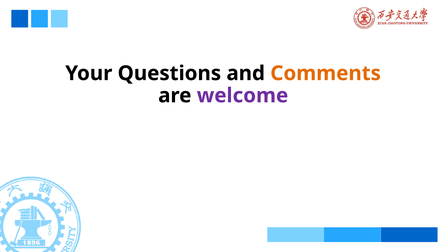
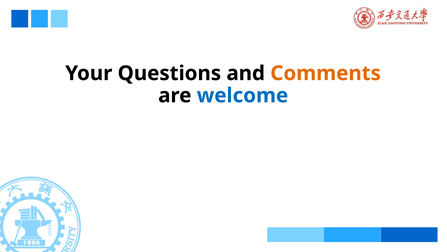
welcome colour: purple -> blue (242, 95)
